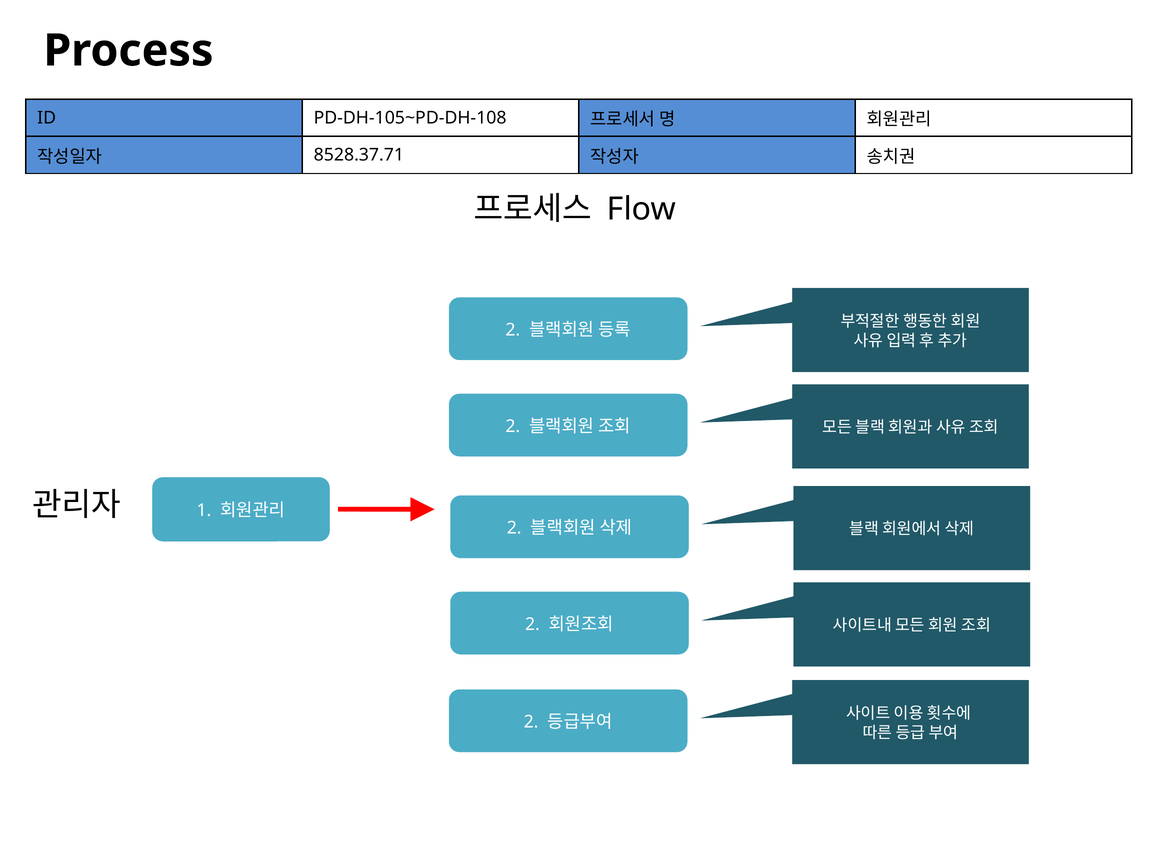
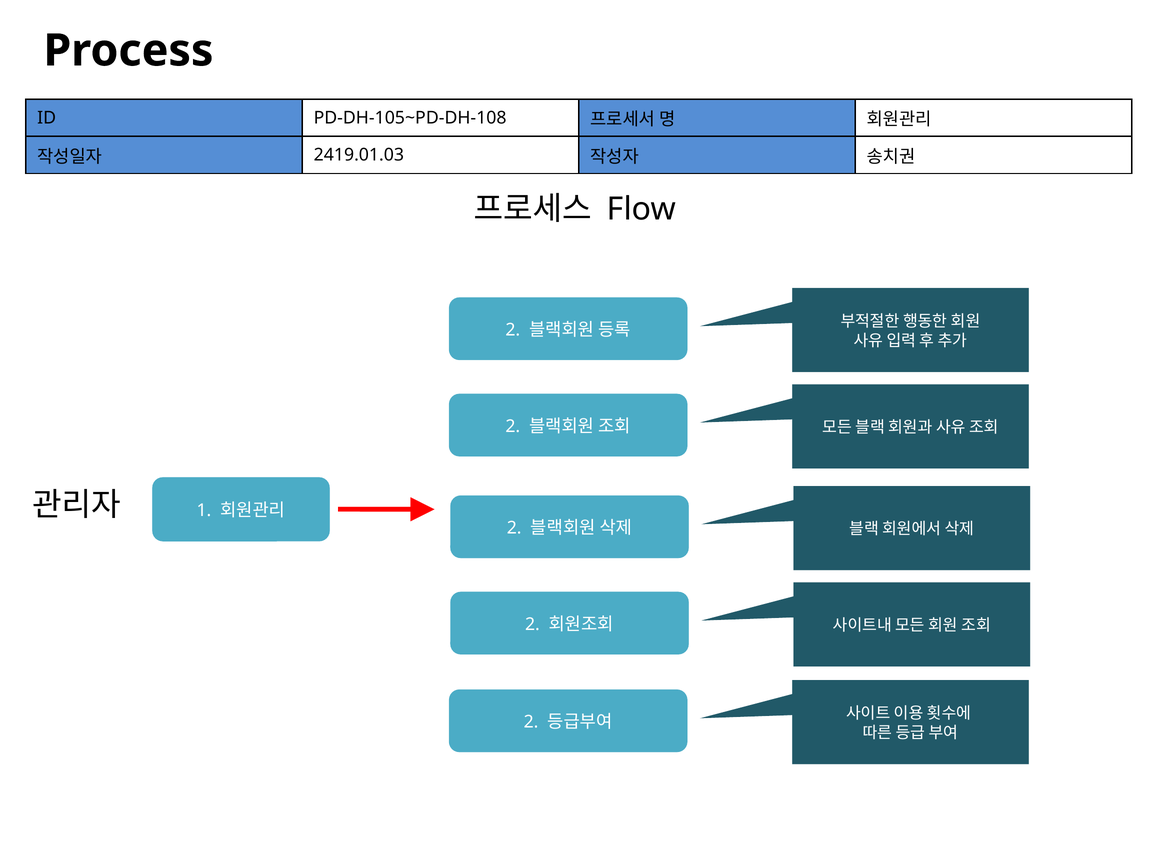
8528.37.71: 8528.37.71 -> 2419.01.03 (359, 155)
